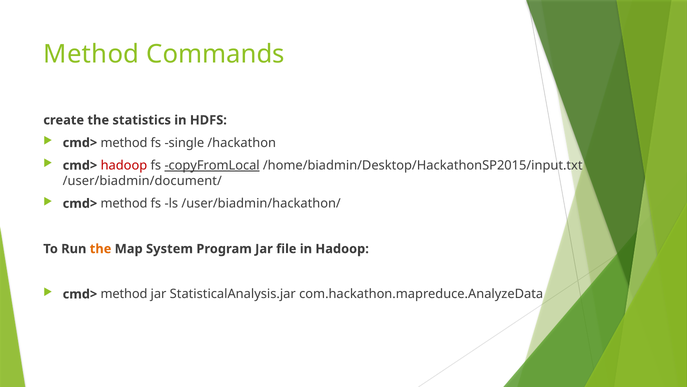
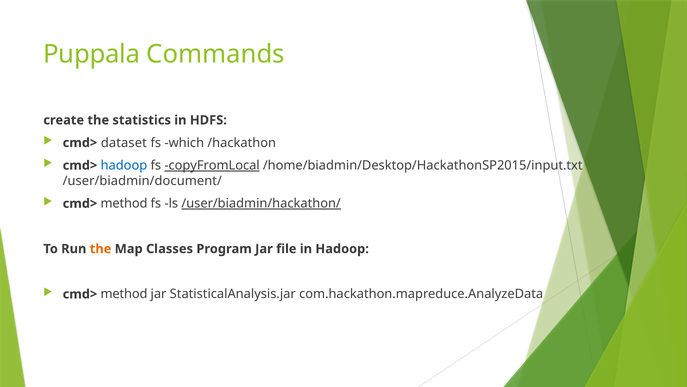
Method: Method -> Puppala (92, 54)
method: method -> dataset (124, 143)
single: single -> which (184, 143)
hadoop colour: red -> blue (124, 165)
/user/biadmin/hackathon/ underline: none -> present (261, 203)
System: System -> Classes (170, 249)
